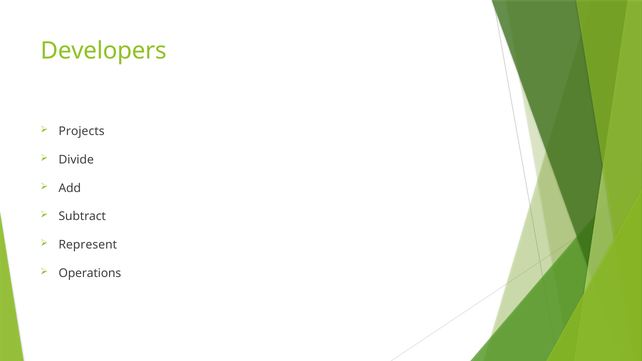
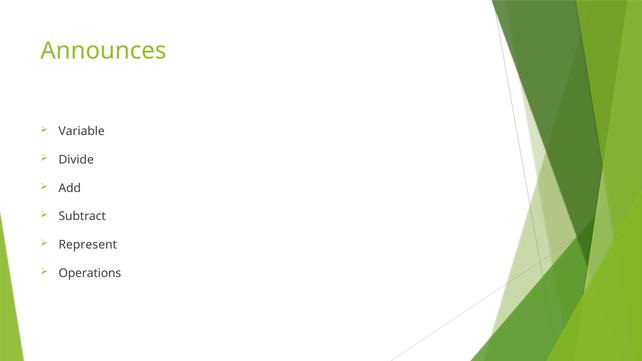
Developers: Developers -> Announces (103, 51)
Projects: Projects -> Variable (82, 131)
